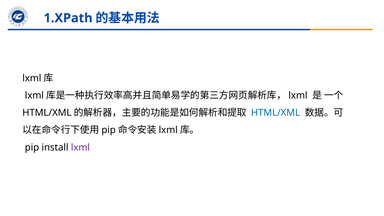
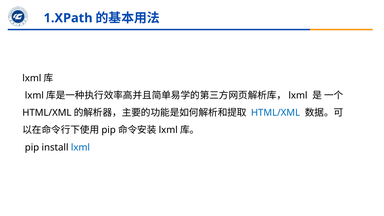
lxml colour: purple -> blue (80, 147)
